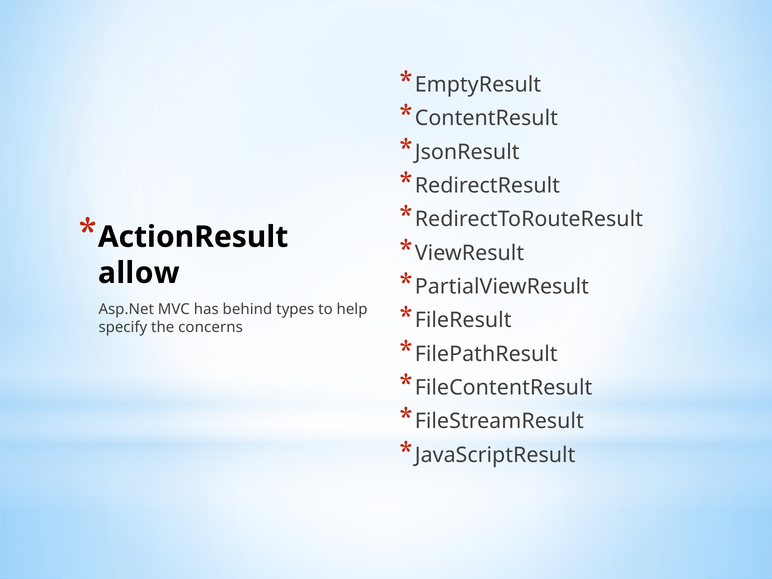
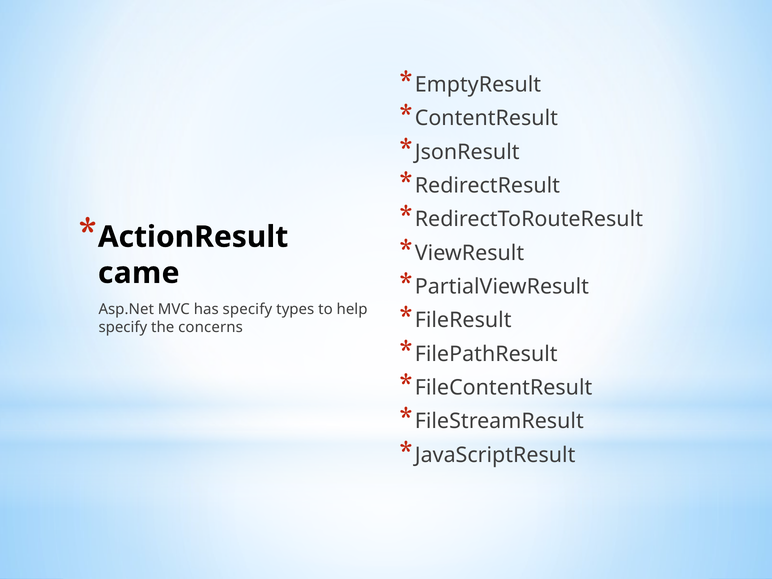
allow: allow -> came (139, 273)
has behind: behind -> specify (247, 309)
